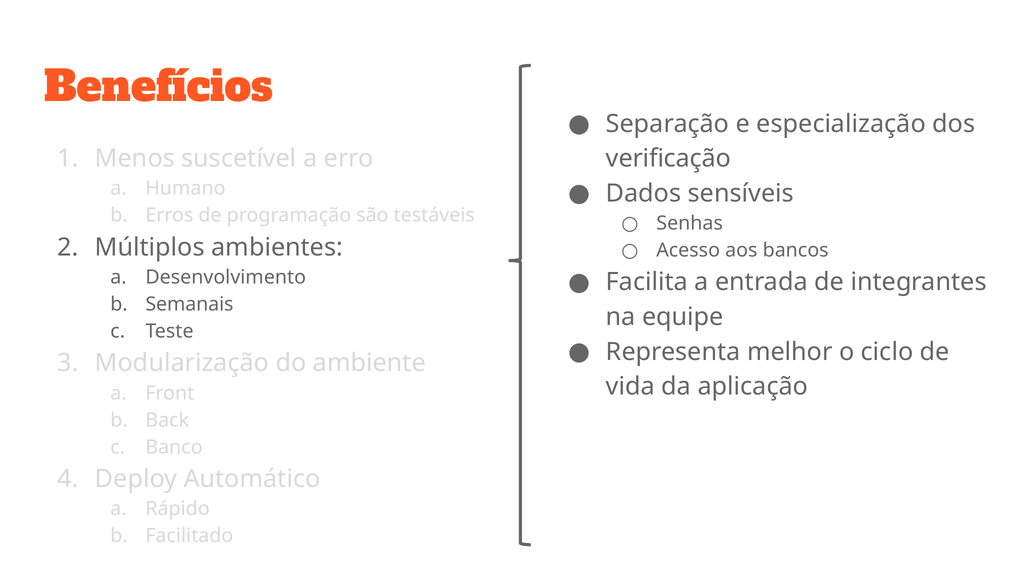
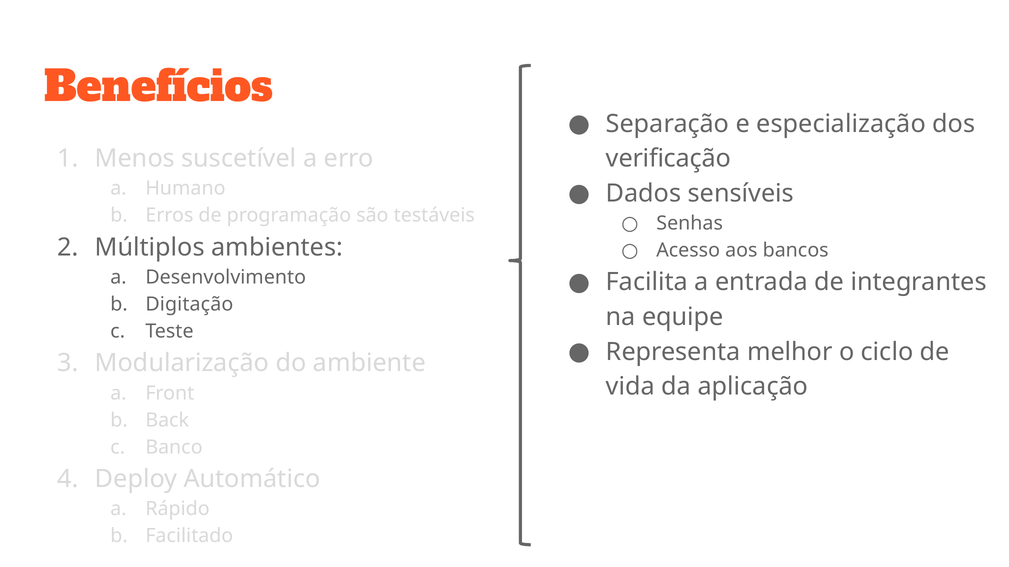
Semanais: Semanais -> Digitação (189, 305)
